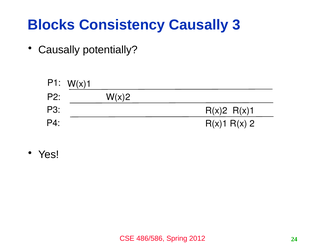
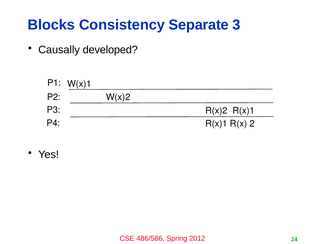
Consistency Causally: Causally -> Separate (199, 25)
potentially: potentially -> developed (110, 50)
